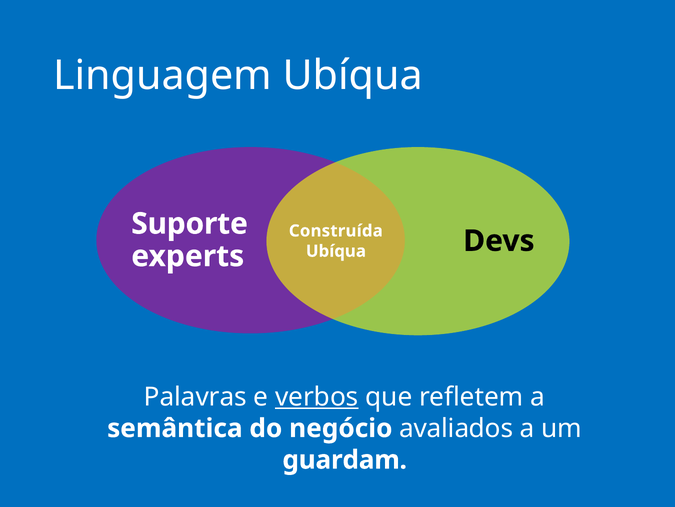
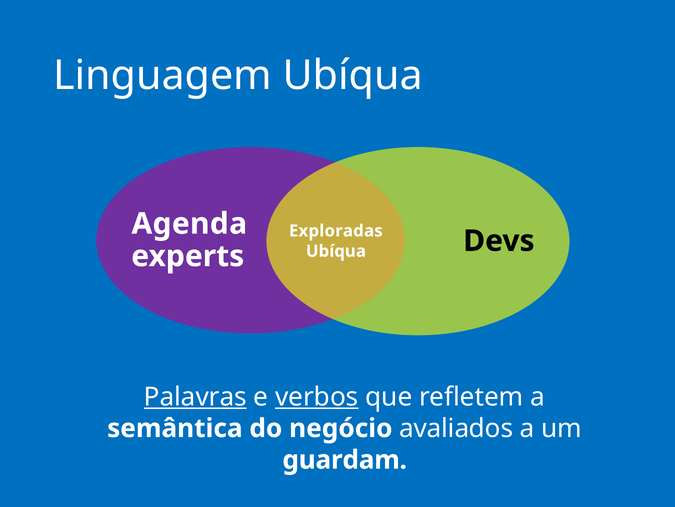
Suporte: Suporte -> Agenda (189, 223)
Construída: Construída -> Exploradas (336, 231)
Palavras underline: none -> present (195, 396)
